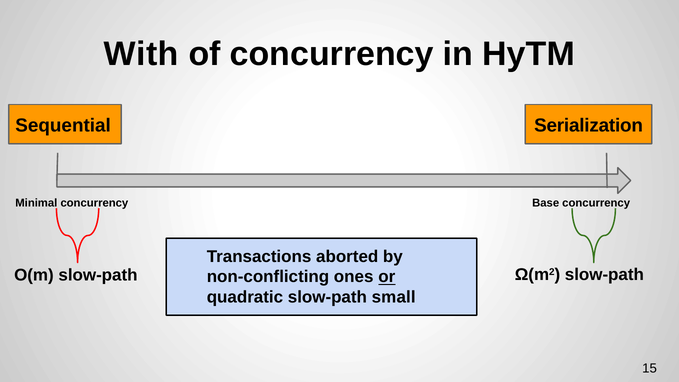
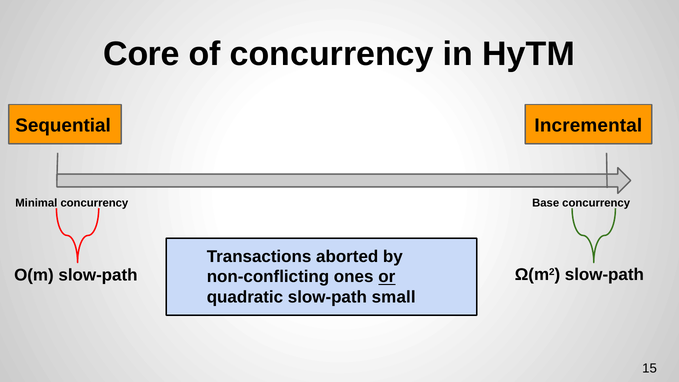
With: With -> Core (142, 54)
Serialization: Serialization -> Incremental (588, 126)
